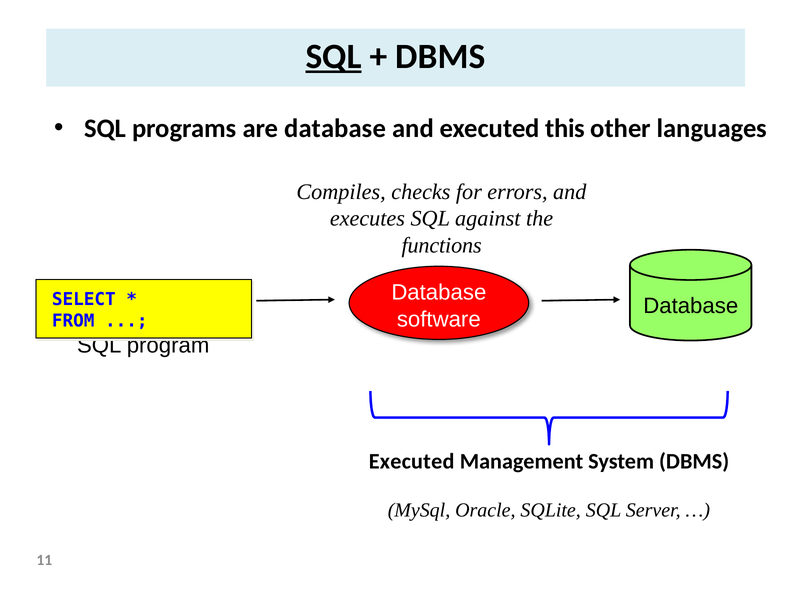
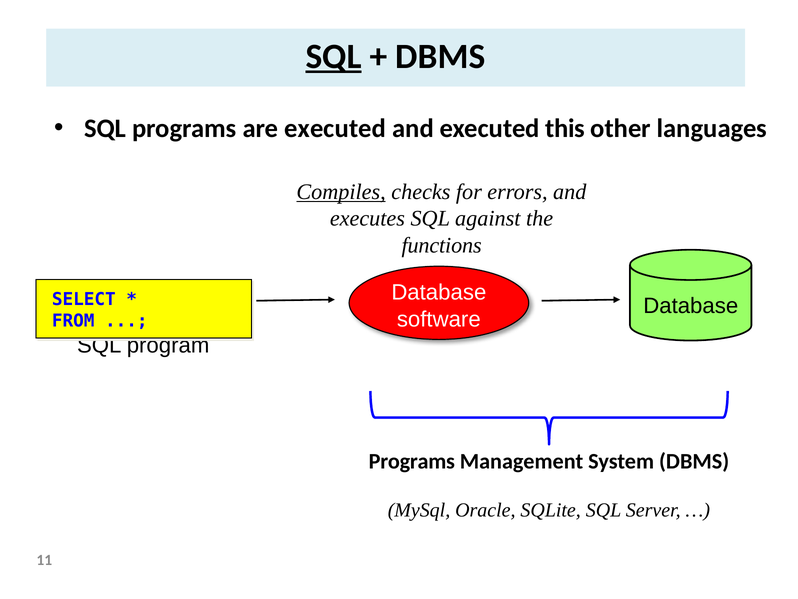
are database: database -> executed (335, 128)
Compiles underline: none -> present (341, 192)
Executed: Executed -> Programs (412, 461)
